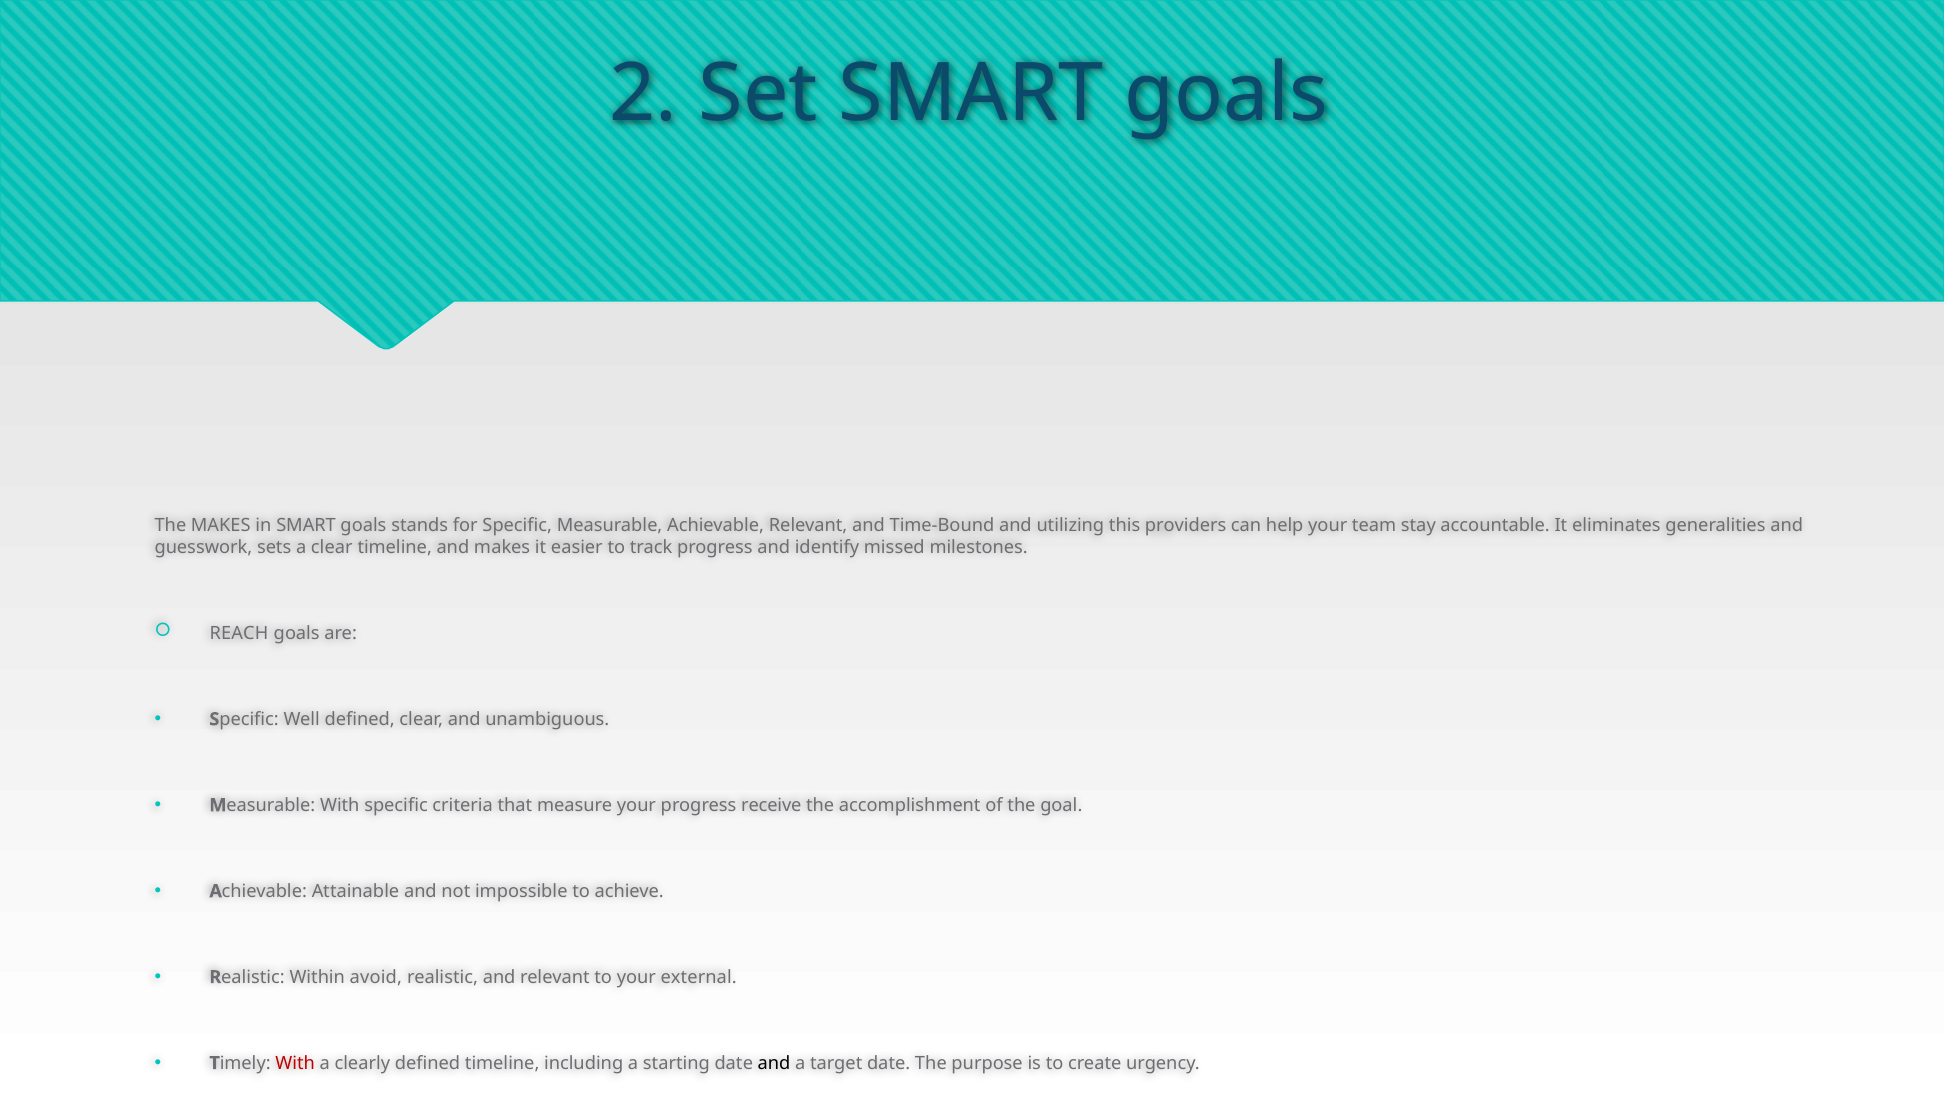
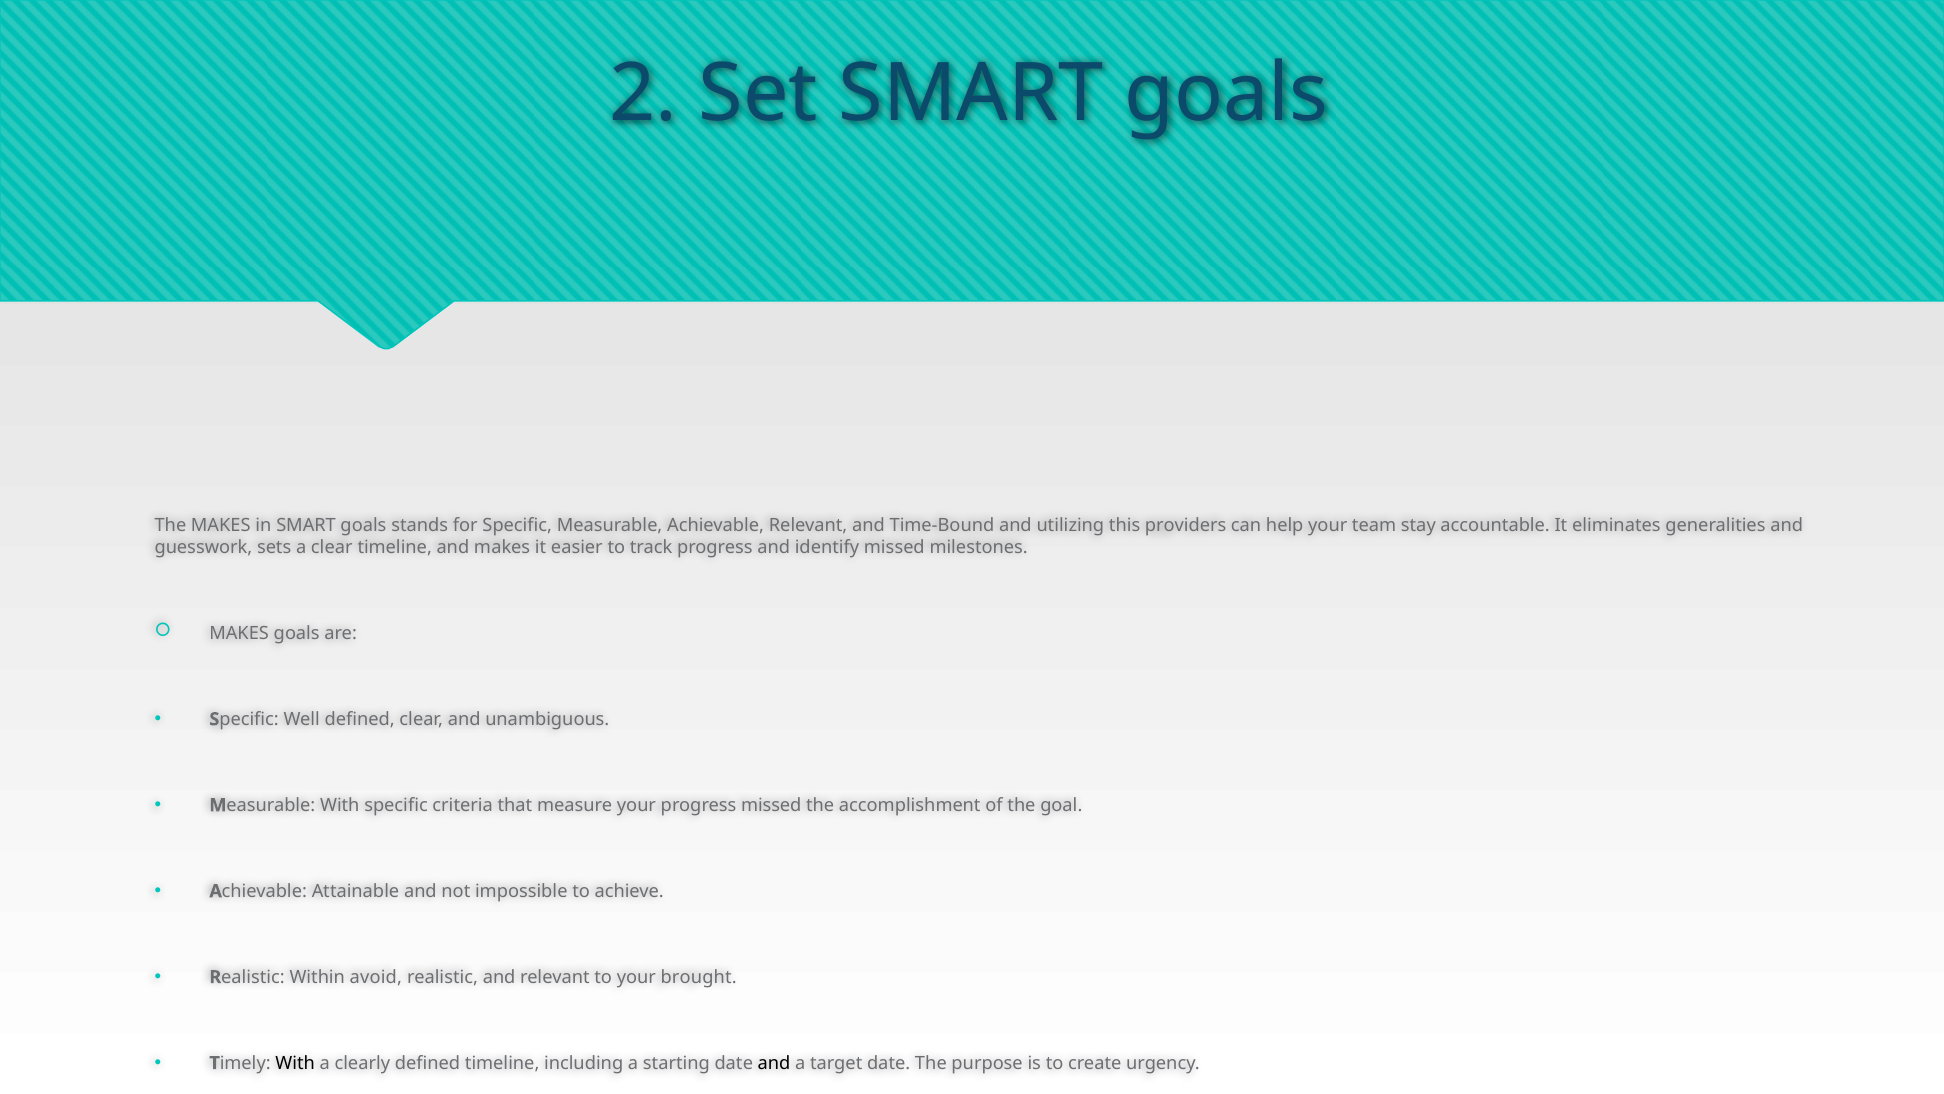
REACH: REACH -> MAKES (239, 633)
progress receive: receive -> missed (771, 805)
external: external -> brought (699, 977)
With colour: red -> black (295, 1063)
